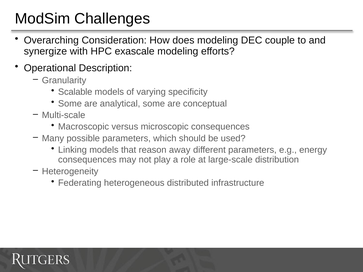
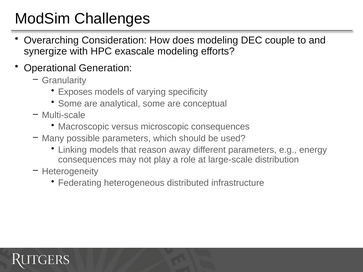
Description: Description -> Generation (105, 68)
Scalable: Scalable -> Exposes (75, 92)
